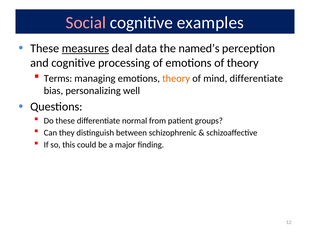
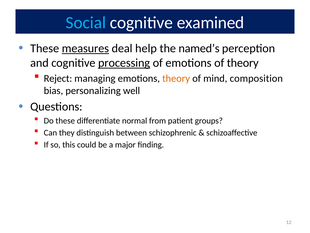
Social colour: pink -> light blue (86, 23)
examples: examples -> examined (211, 23)
data: data -> help (146, 48)
processing underline: none -> present (124, 63)
Terms: Terms -> Reject (58, 78)
mind differentiate: differentiate -> composition (256, 78)
